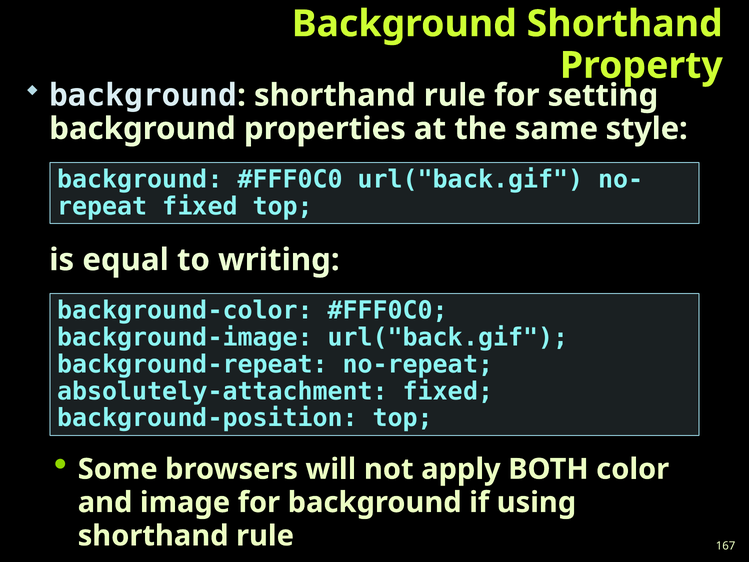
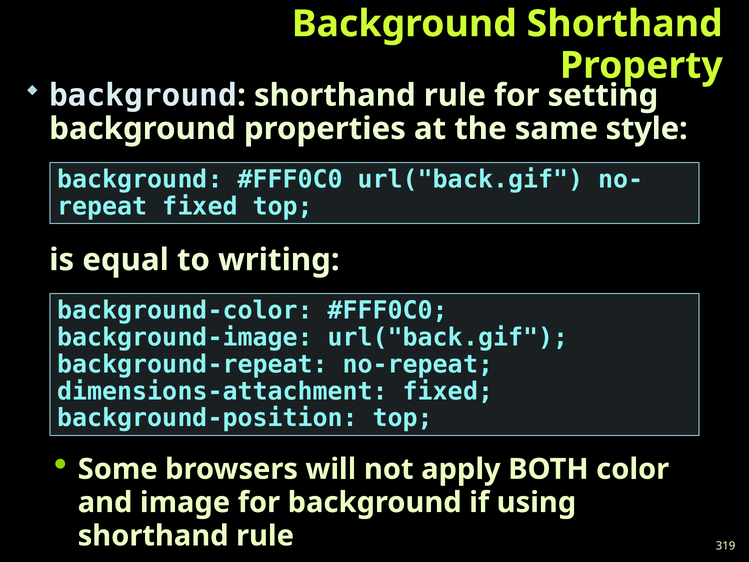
absolutely-attachment: absolutely-attachment -> dimensions-attachment (223, 391)
167: 167 -> 319 (726, 546)
